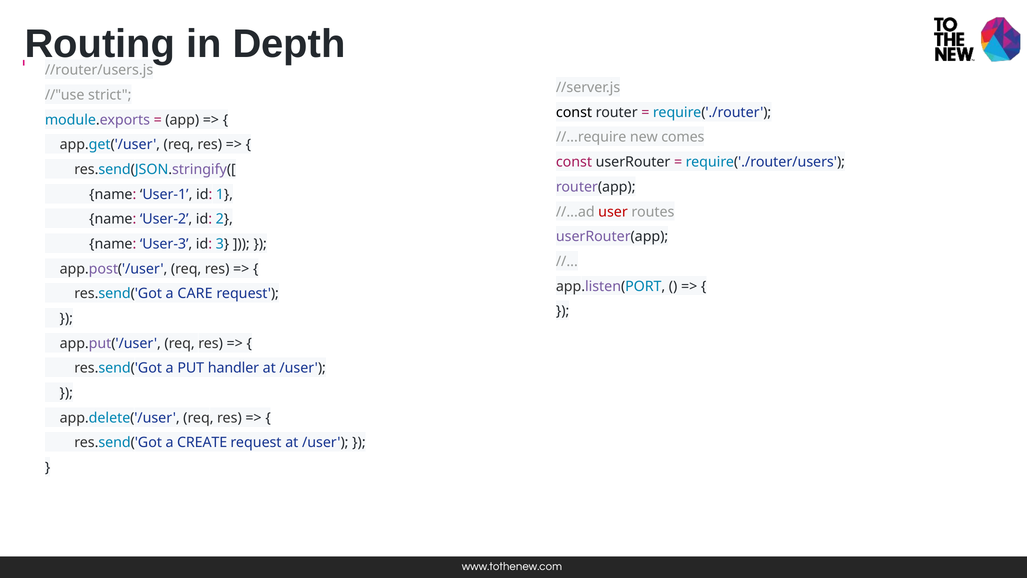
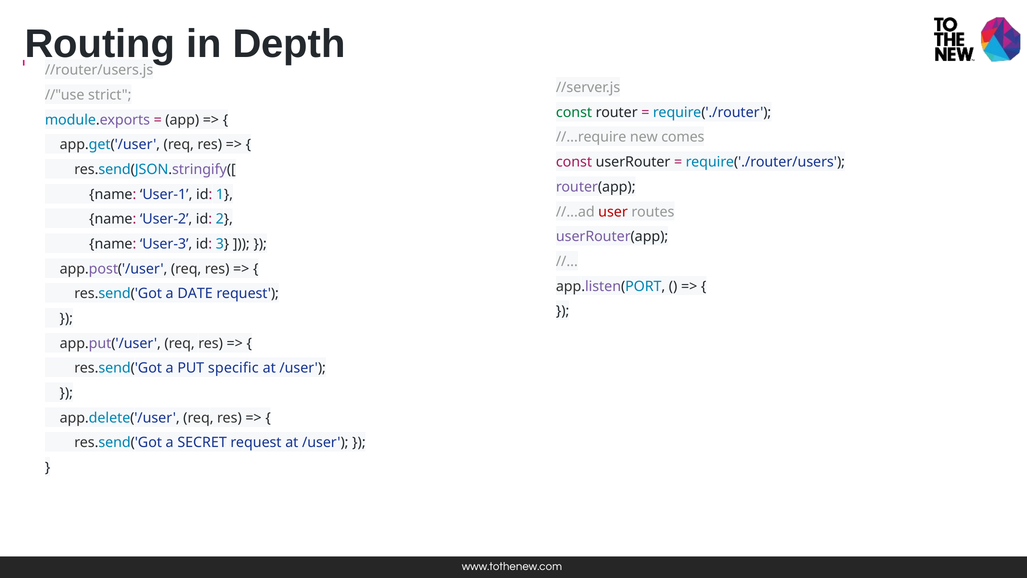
const colour: black -> green (574, 112)
CARE: CARE -> DATE (195, 294)
handler: handler -> specific (233, 368)
CREATE: CREATE -> SECRET (202, 443)
